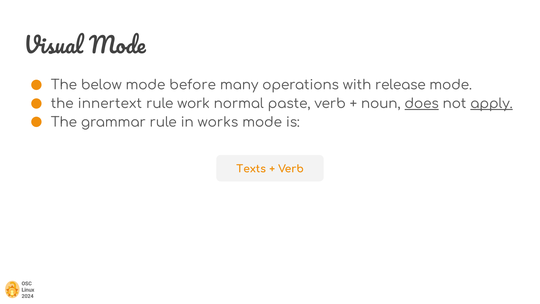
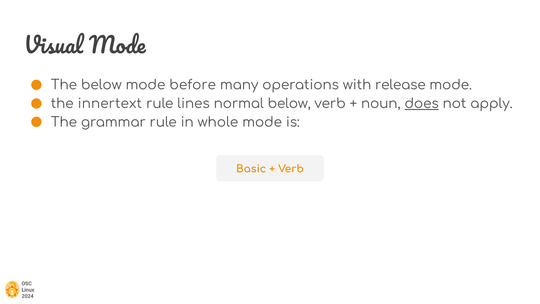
work: work -> lines (193, 104)
normal paste: paste -> below (289, 104)
apply underline: present -> none (491, 104)
works: works -> whole (218, 122)
Texts: Texts -> Basic (251, 169)
